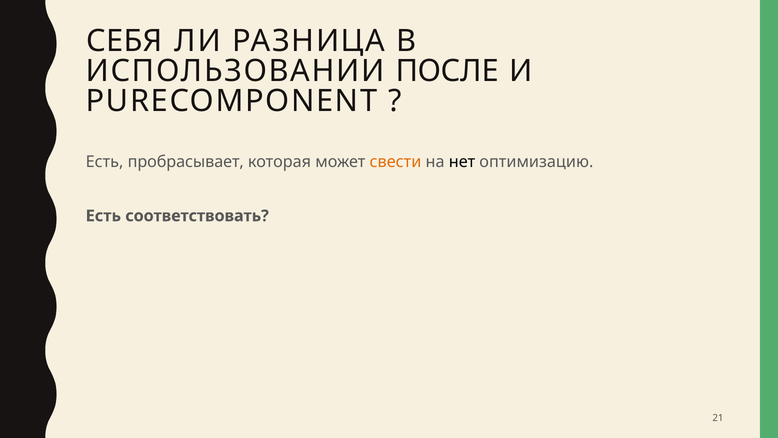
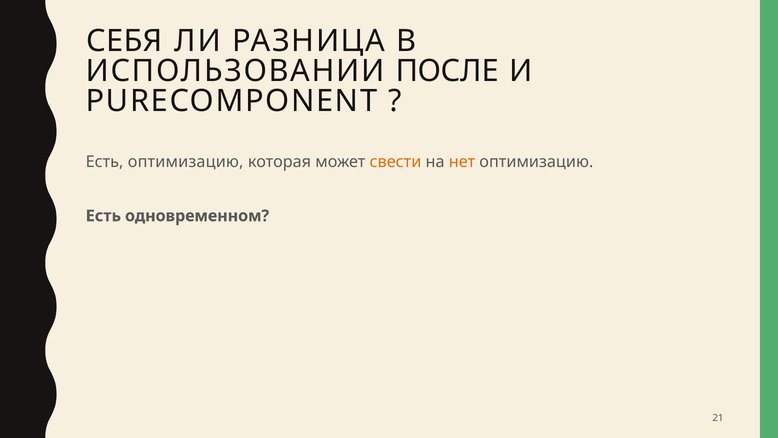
Есть пробрасывает: пробрасывает -> оптимизацию (186, 162)
нет colour: black -> orange (462, 162)
соответствовать: соответствовать -> одновременном (197, 216)
